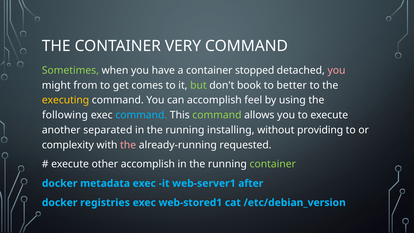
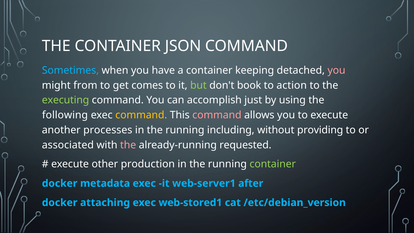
VERY: VERY -> JSON (183, 46)
Sometimes colour: light green -> light blue (70, 70)
stopped: stopped -> keeping (255, 70)
better: better -> action (292, 85)
executing colour: yellow -> light green (66, 100)
feel: feel -> just (253, 100)
command colour: light blue -> yellow (141, 115)
command colour: light green -> pink (217, 115)
separated: separated -> processes (108, 130)
installing: installing -> including (231, 130)
complexity: complexity -> associated (68, 145)
other accomplish: accomplish -> production (148, 164)
registries: registries -> attaching (105, 203)
